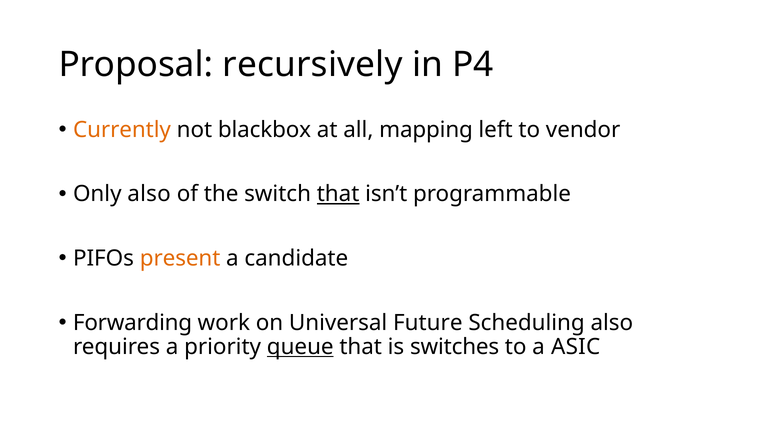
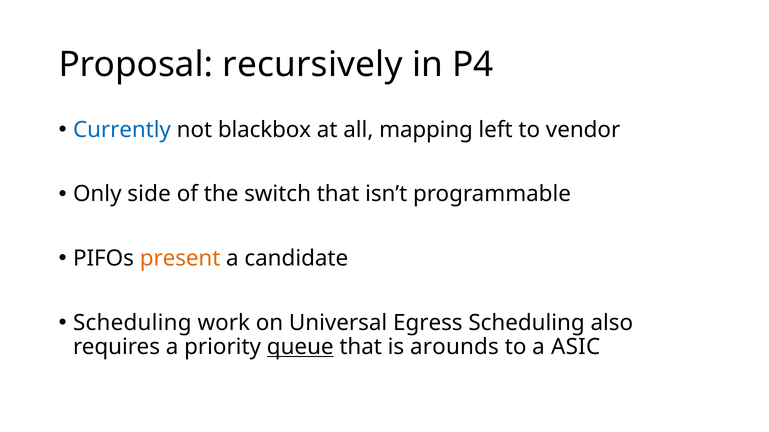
Currently colour: orange -> blue (122, 130)
Only also: also -> side (149, 194)
that underline: present -> none (338, 194)
Forwarding: Forwarding -> Scheduling (132, 323)
Future: Future -> Egress (428, 323)
switches: switches -> arounds (454, 347)
